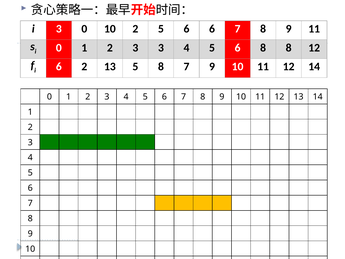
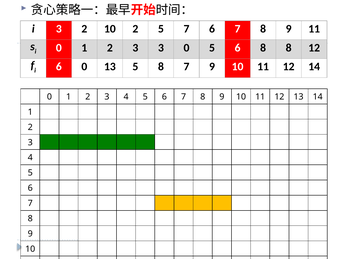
3 0: 0 -> 2 (84, 29)
2 5 6: 6 -> 7 (186, 29)
3 3 4: 4 -> 0 (186, 48)
6 2: 2 -> 0 (84, 67)
